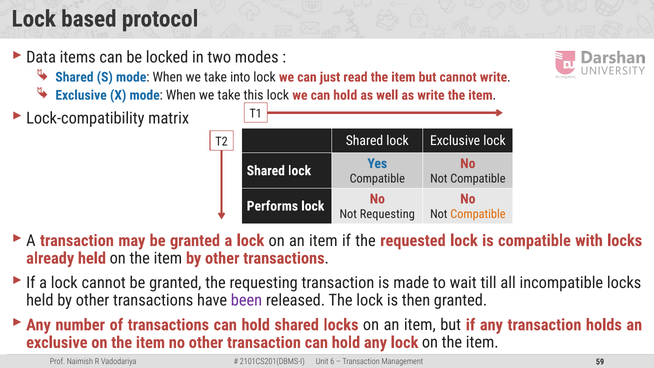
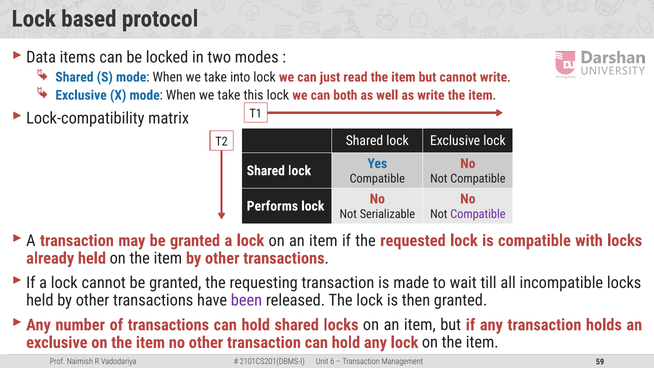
we can hold: hold -> both (345, 95)
Not Requesting: Requesting -> Serializable (387, 214)
Compatible colour: orange -> purple (478, 214)
